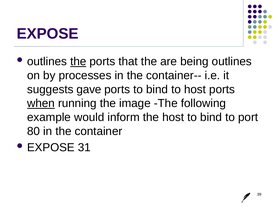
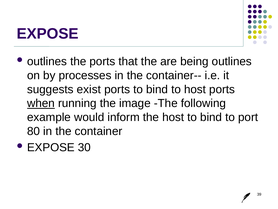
the underline: present -> none (78, 61)
gave: gave -> exist (89, 89)
31: 31 -> 30 (84, 147)
